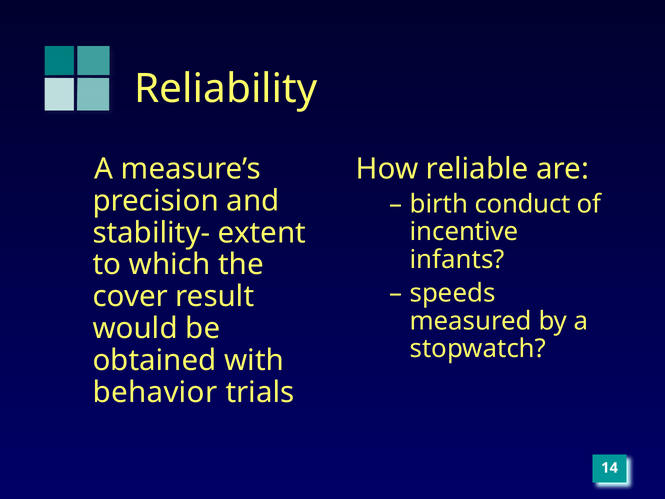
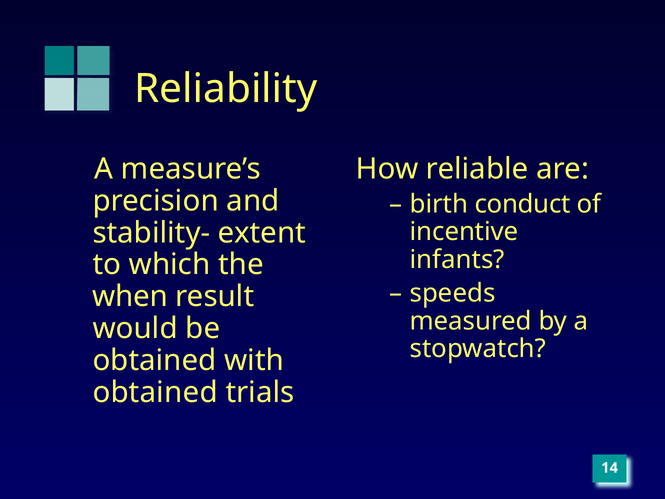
cover: cover -> when (130, 297)
behavior: behavior -> obtained (155, 392)
